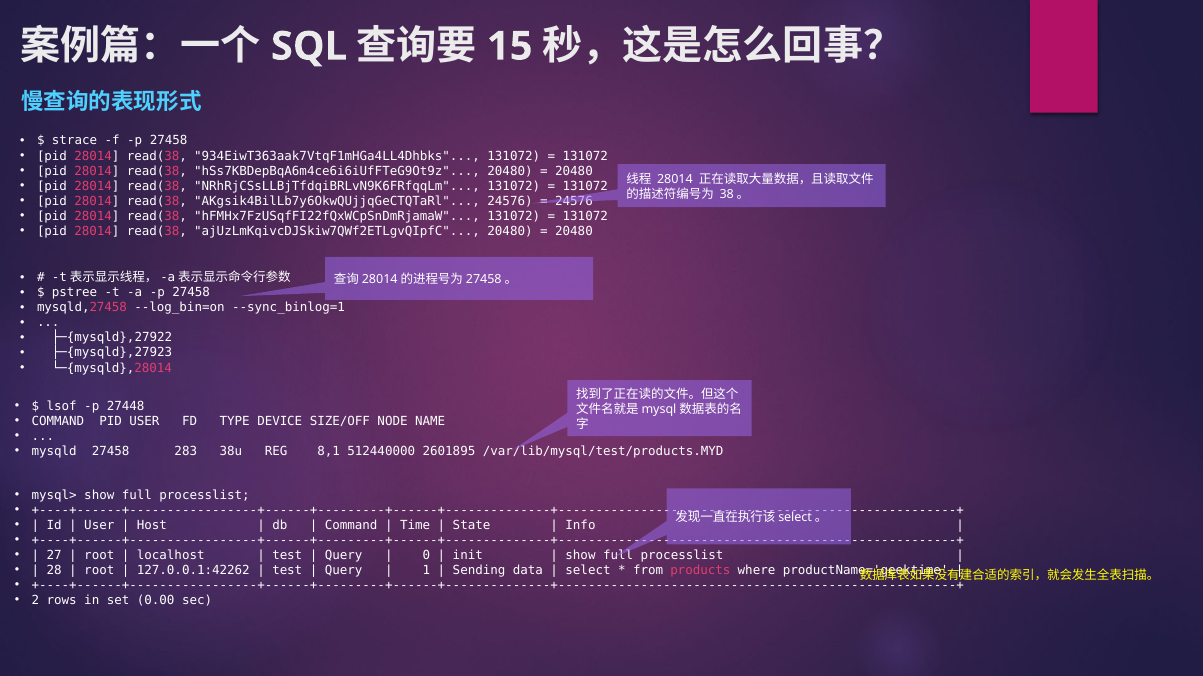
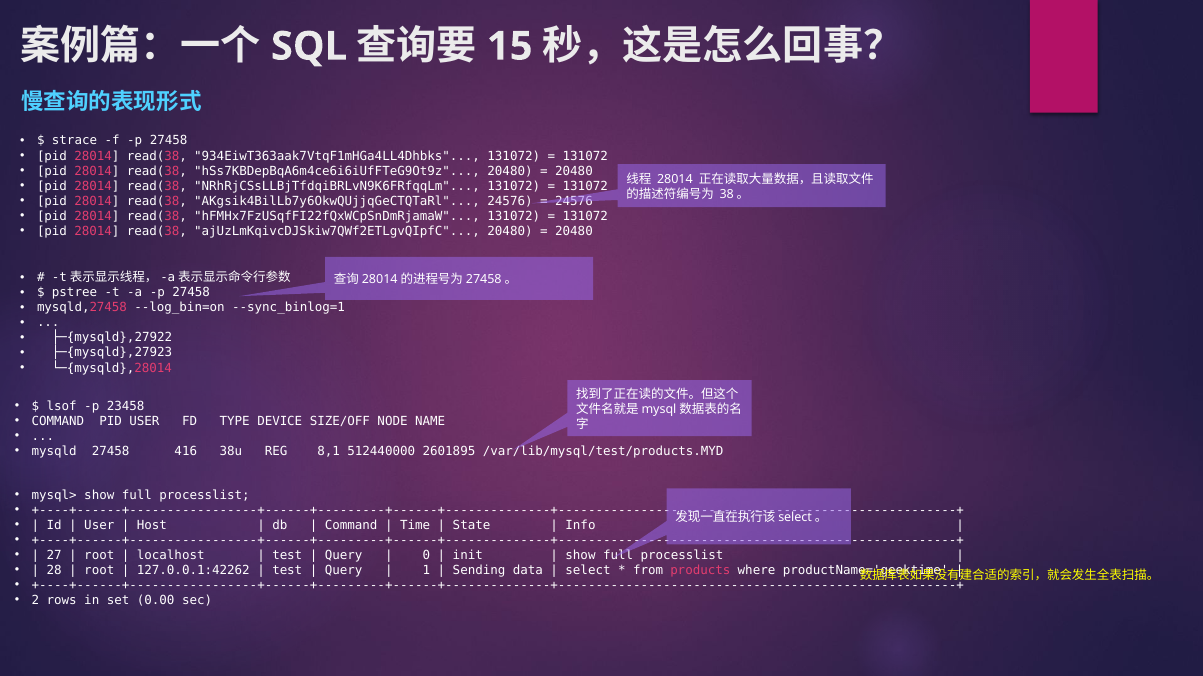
27448: 27448 -> 23458 (126, 406)
283: 283 -> 416 (186, 452)
